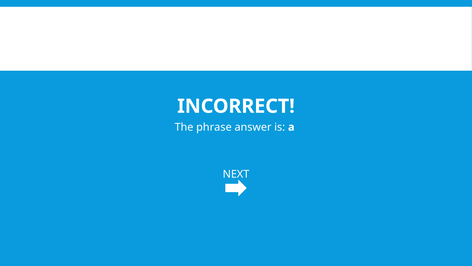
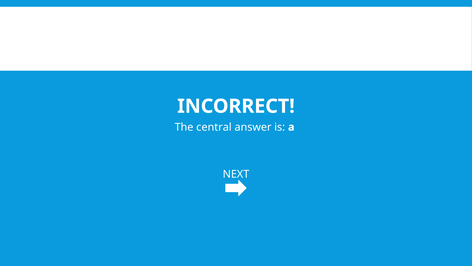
phrase: phrase -> central (214, 127)
